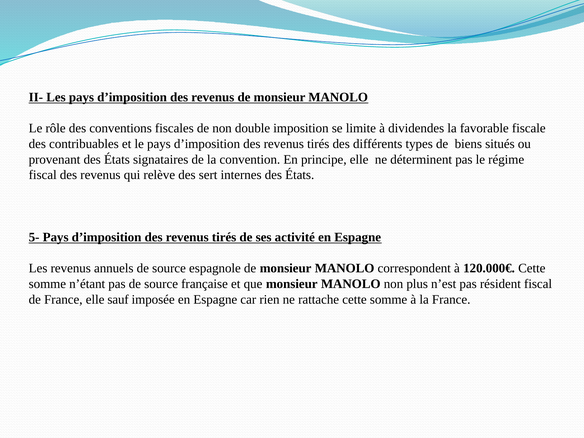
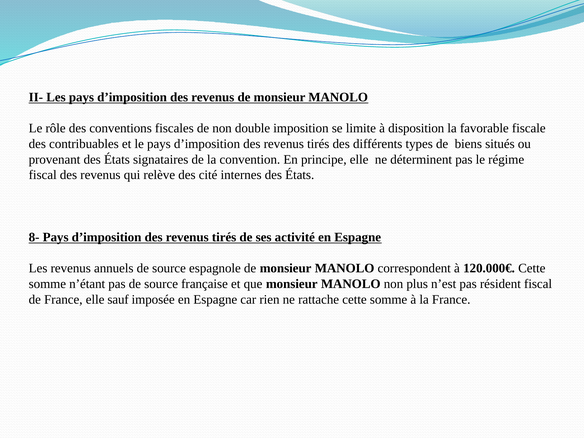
dividendes: dividendes -> disposition (416, 128)
sert: sert -> cité (208, 175)
5-: 5- -> 8- (34, 237)
